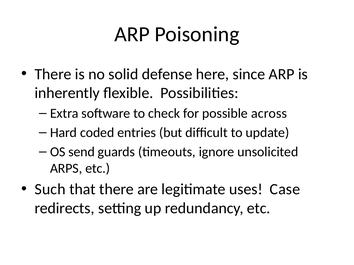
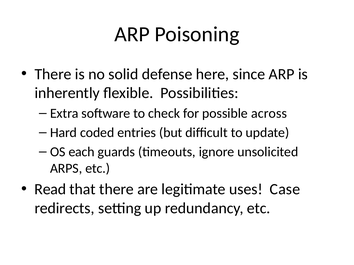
send: send -> each (82, 152)
Such: Such -> Read (50, 190)
